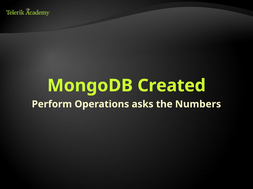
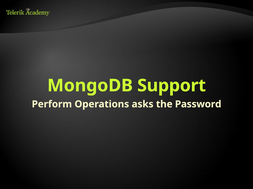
Created: Created -> Support (172, 86)
Numbers: Numbers -> Password (198, 105)
